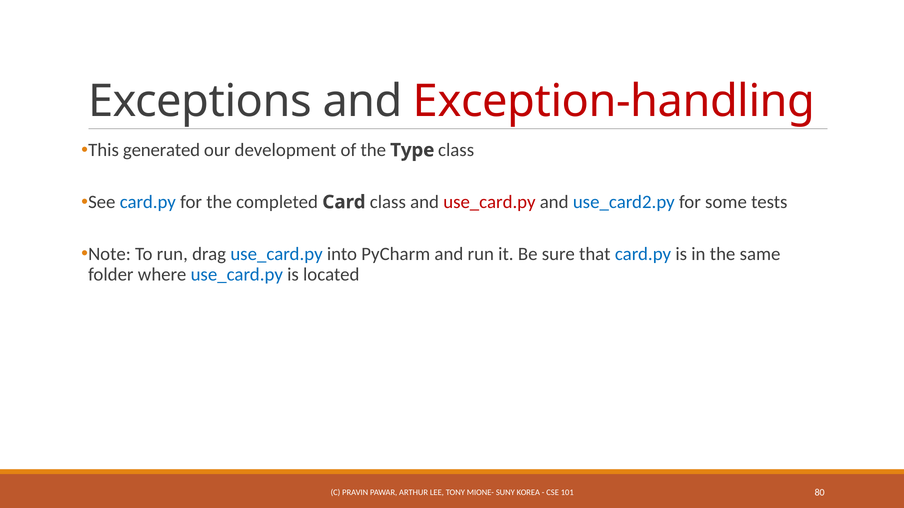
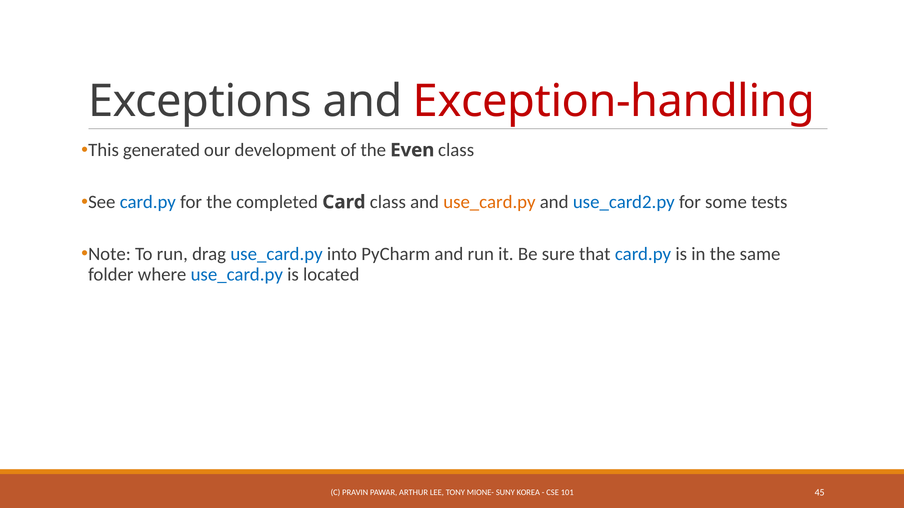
Type: Type -> Even (412, 150)
use_card.py colour: red -> orange (489, 202)
80: 80 -> 45 (820, 493)
